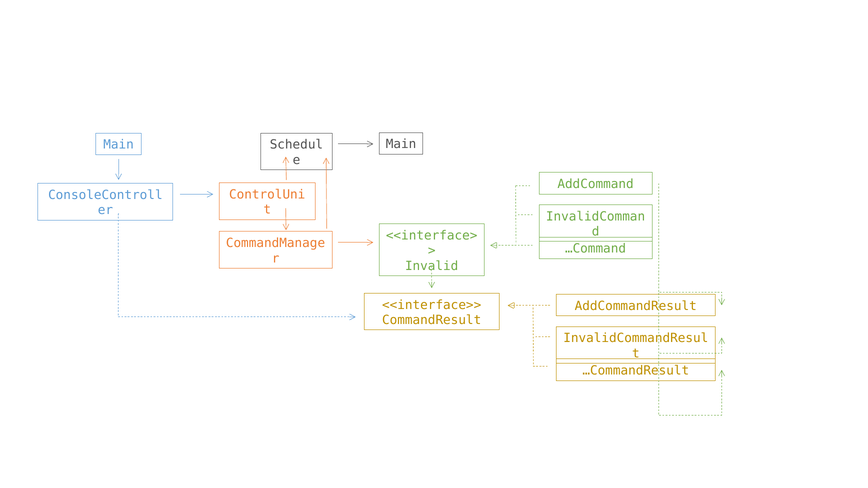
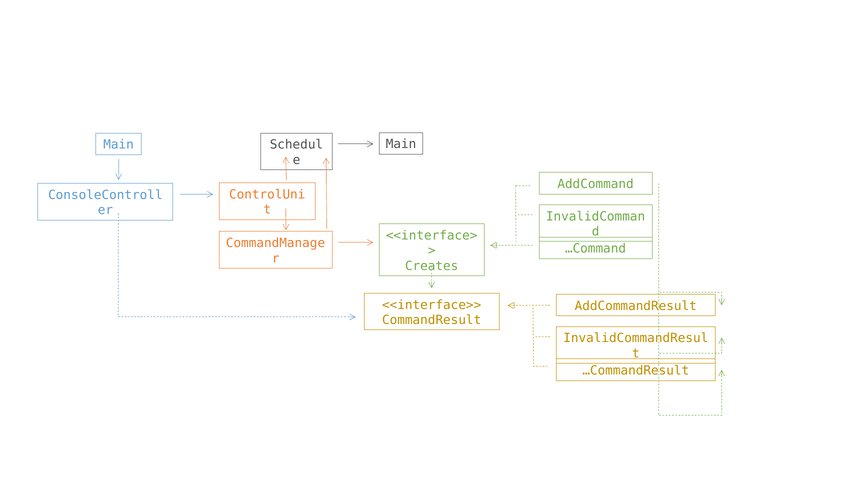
Invalid: Invalid -> Creates (432, 266)
